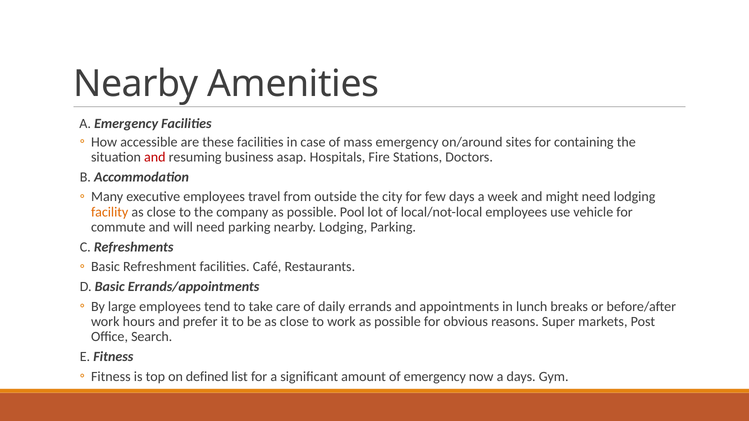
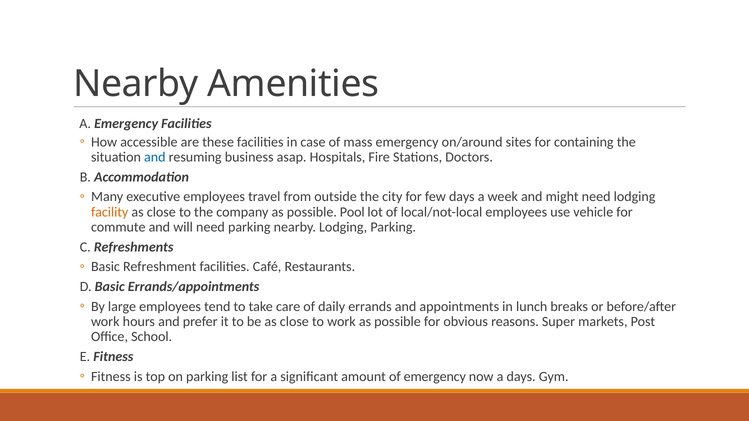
and colour: red -> blue (155, 157)
Search: Search -> School (152, 337)
on defined: defined -> parking (207, 377)
